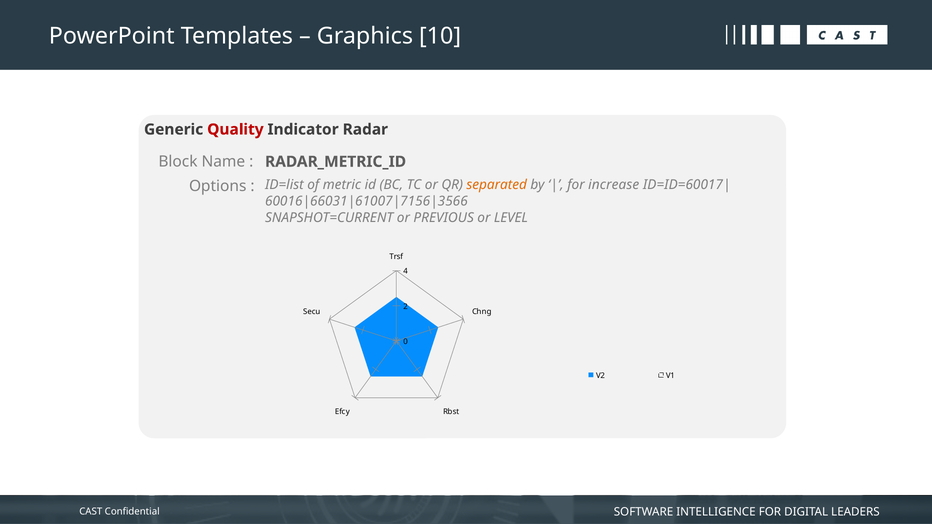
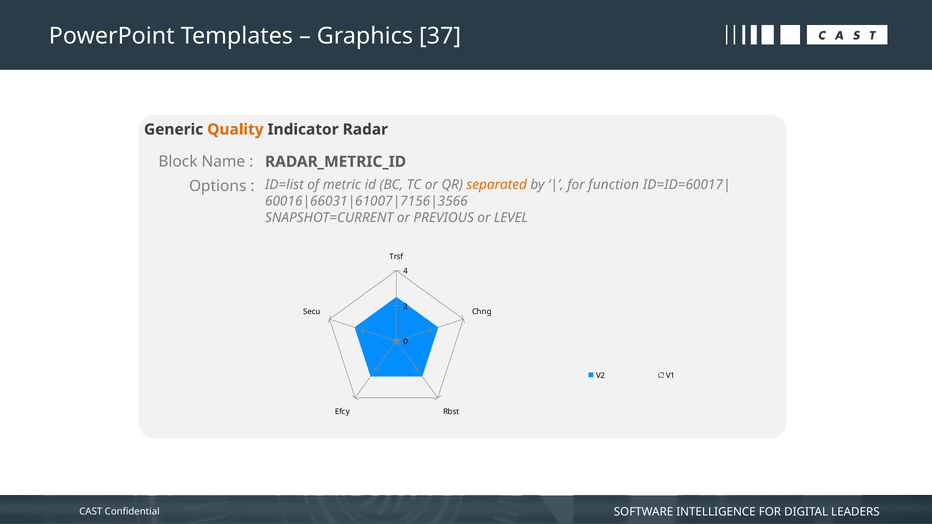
10: 10 -> 37 (440, 36)
Quality colour: red -> orange (235, 130)
increase: increase -> function (614, 185)
